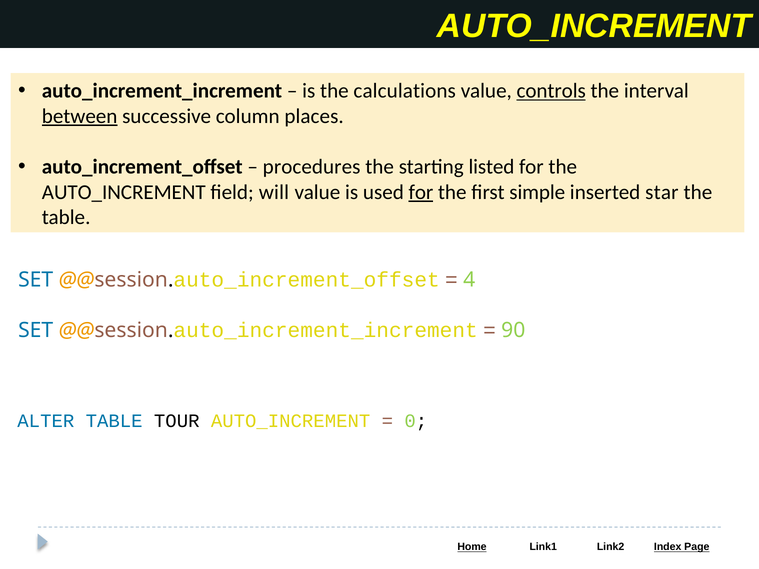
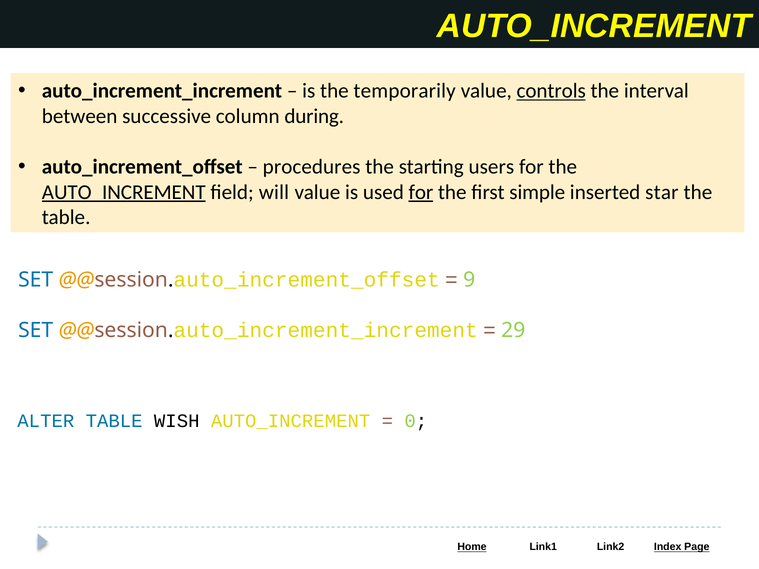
calculations: calculations -> temporarily (405, 91)
between underline: present -> none (80, 116)
places: places -> during (314, 116)
listed: listed -> users (491, 167)
AUTO_INCREMENT underline: none -> present (124, 192)
4: 4 -> 9 (469, 280)
90: 90 -> 29 (513, 330)
TOUR: TOUR -> WISH (177, 421)
